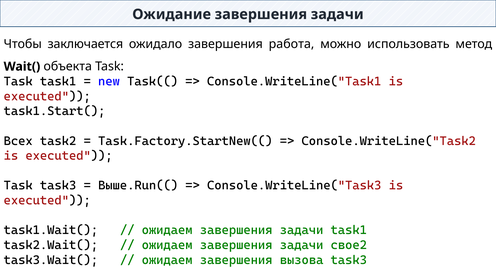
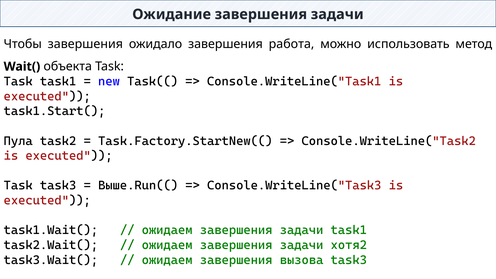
Чтобы заключается: заключается -> завершения (85, 44)
Всех: Всех -> Пула (18, 141)
свое2: свое2 -> хотя2 (349, 245)
